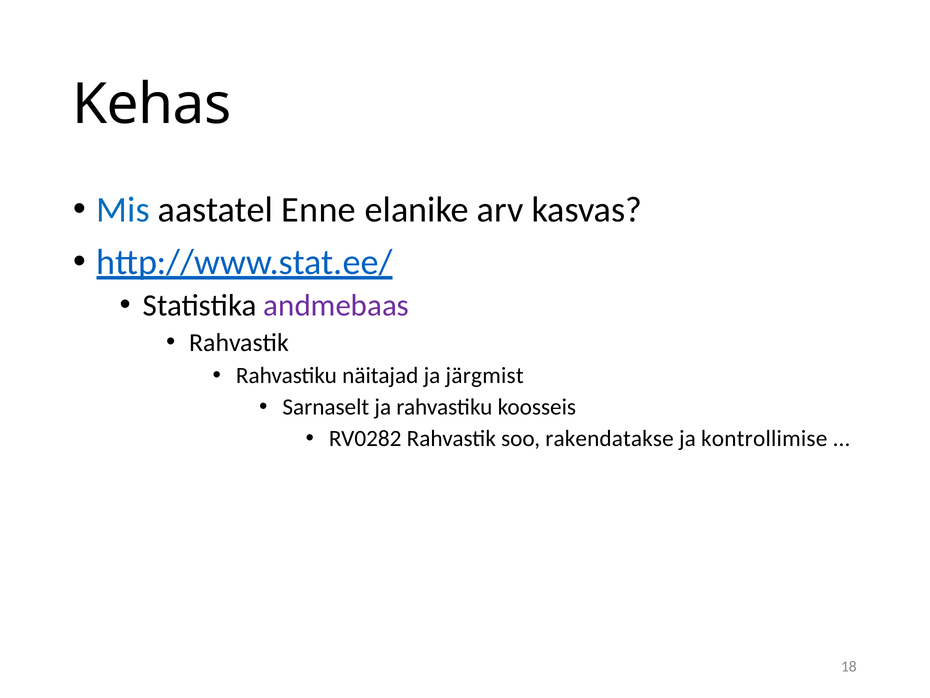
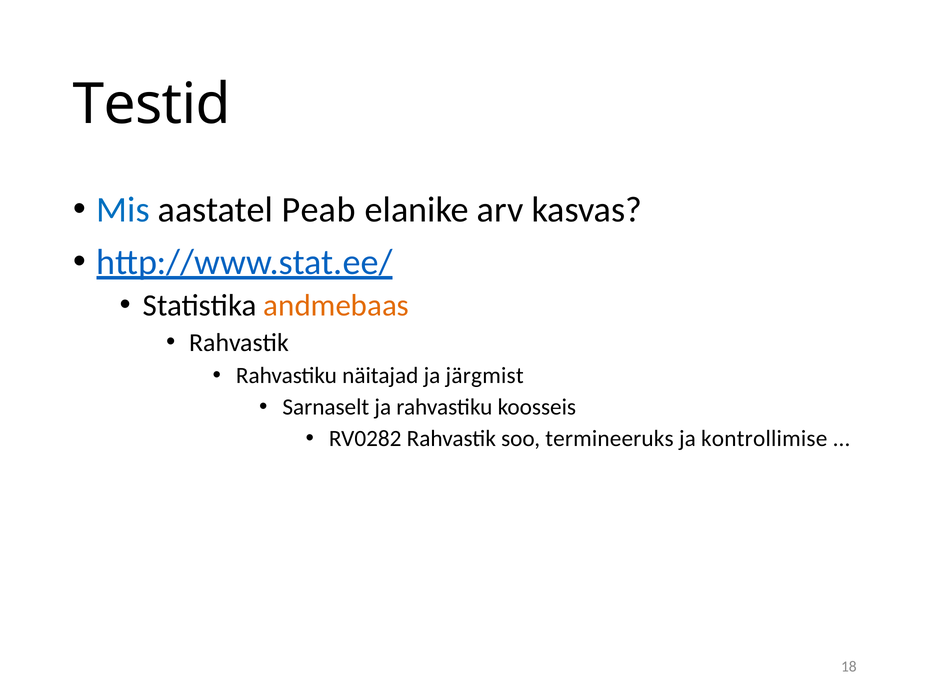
Kehas: Kehas -> Testid (152, 104)
Enne: Enne -> Peab (319, 210)
andmebaas colour: purple -> orange (336, 305)
rakendatakse: rakendatakse -> termineeruks (609, 438)
